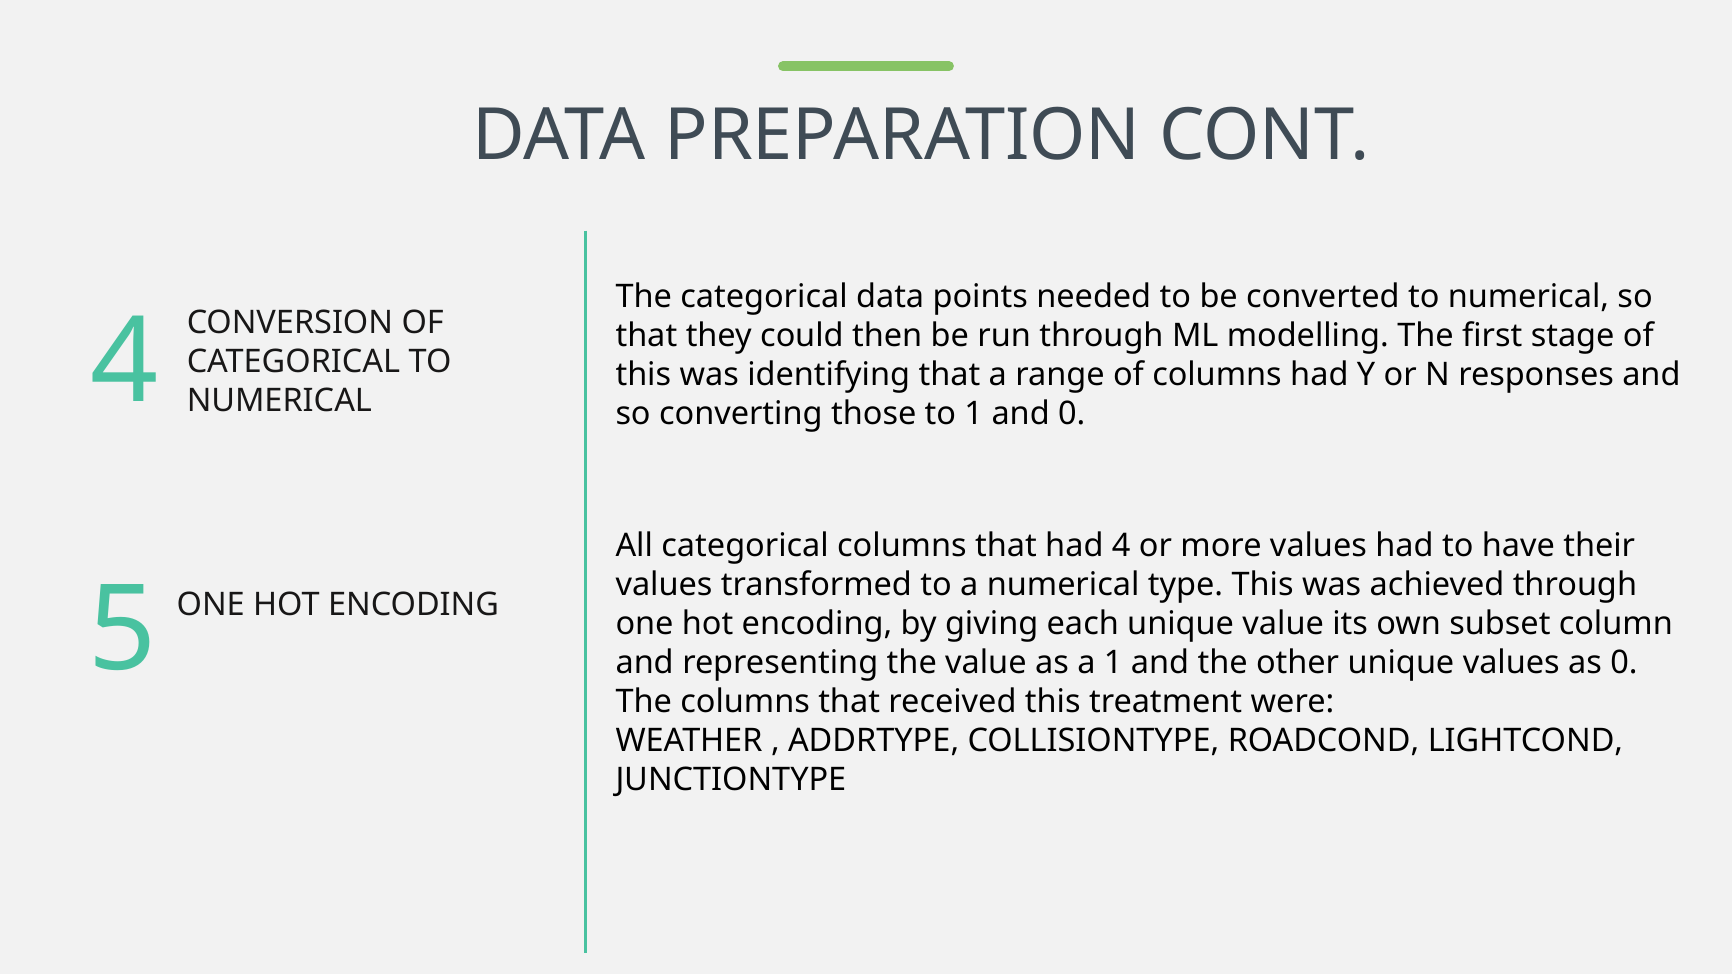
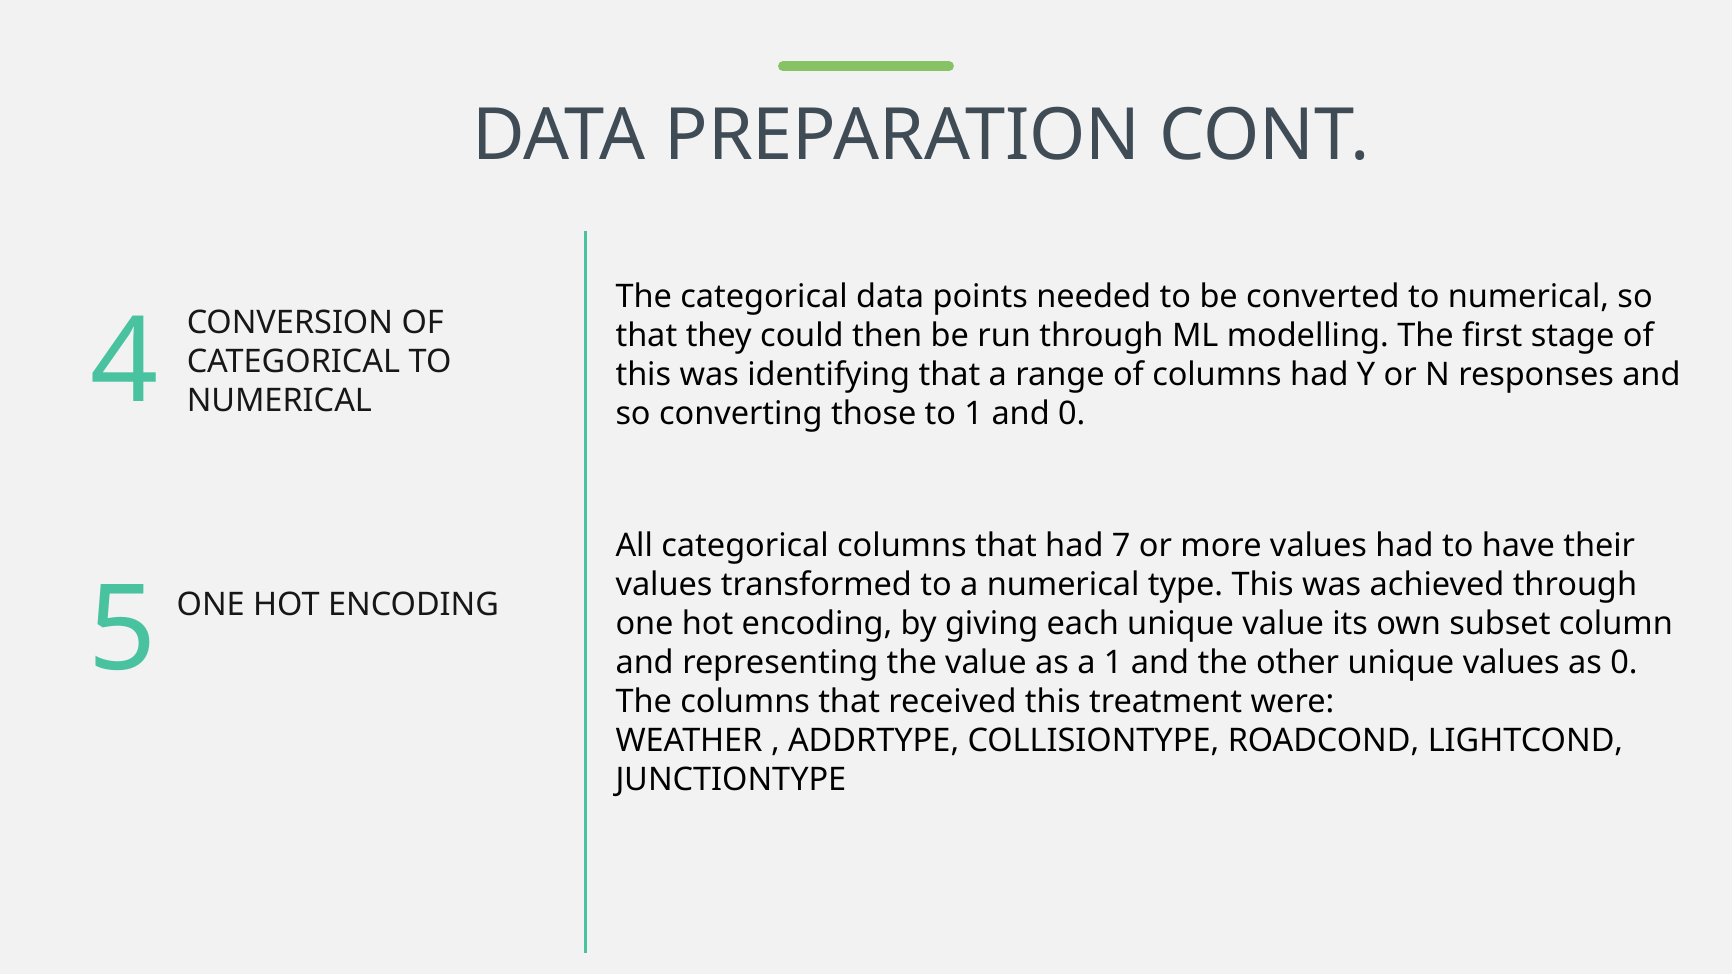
had 4: 4 -> 7 (1121, 546)
